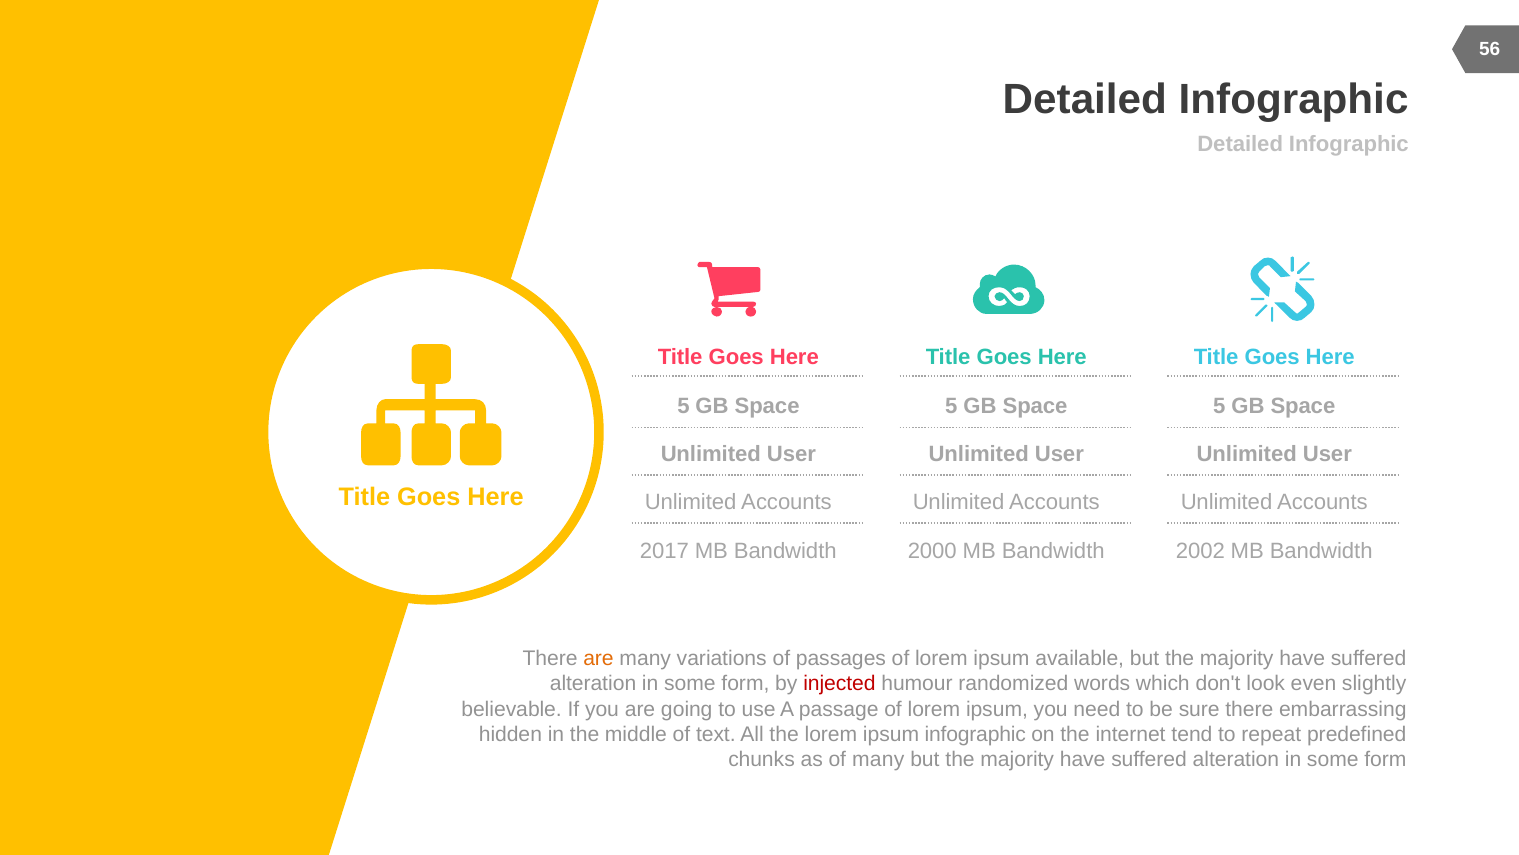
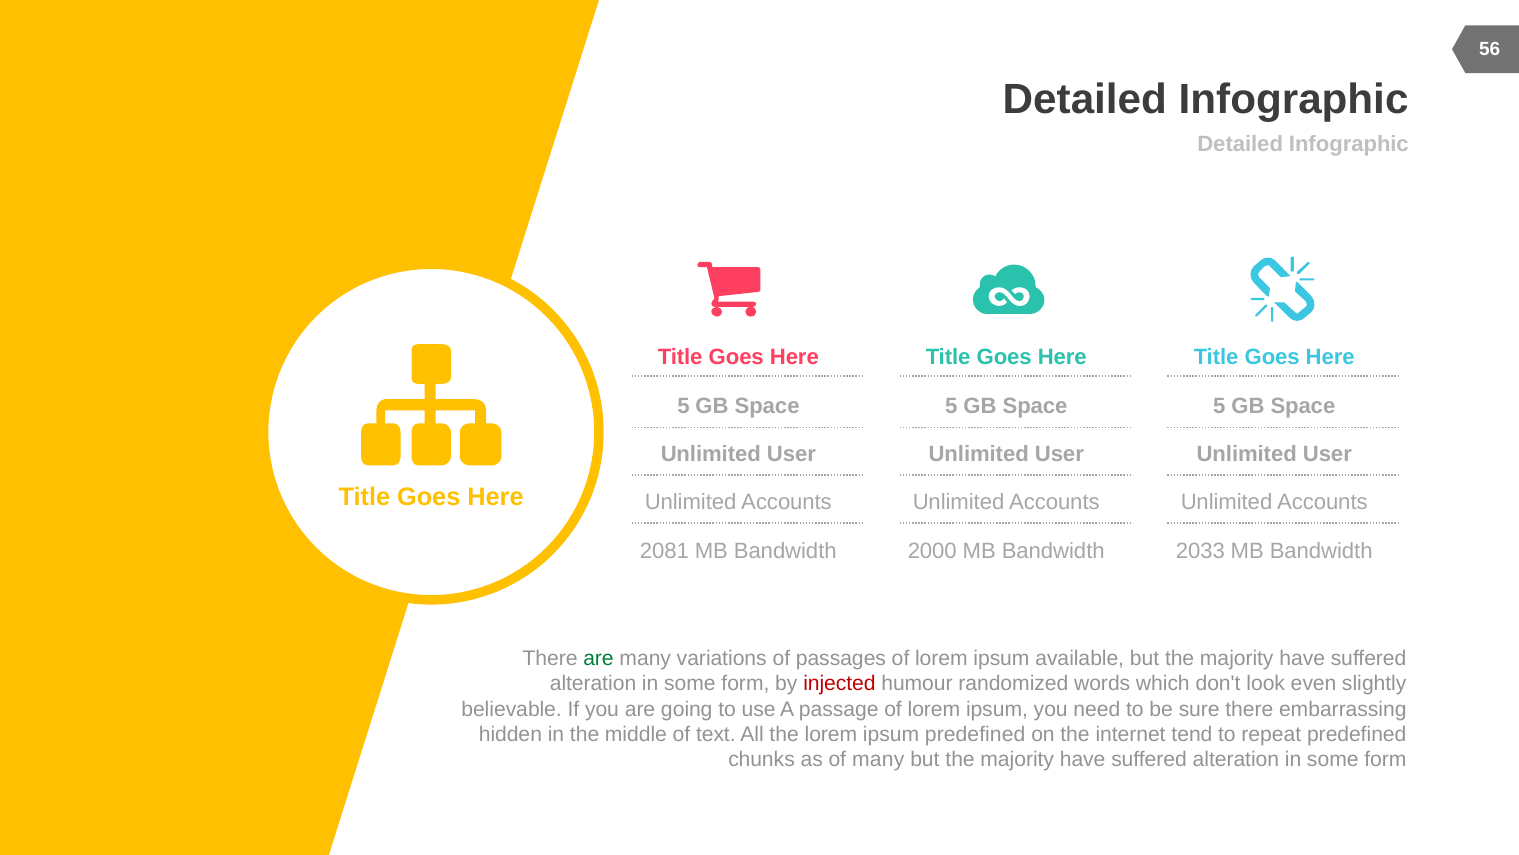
2017: 2017 -> 2081 (664, 550)
2002: 2002 -> 2033 (1200, 550)
are colour: orange -> green (598, 658)
ipsum infographic: infographic -> predefined (975, 734)
